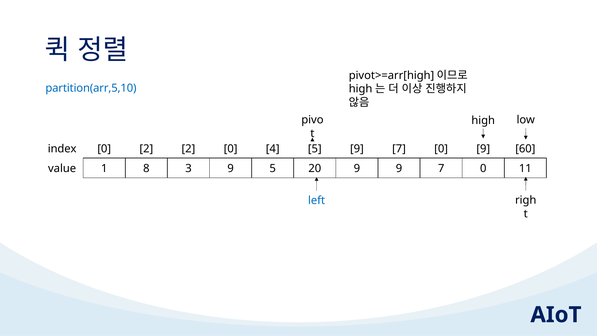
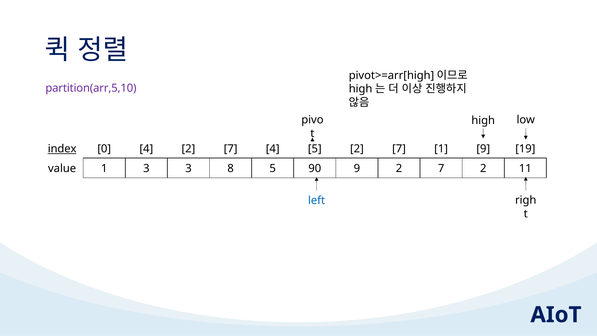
partition(arr,5,10 colour: blue -> purple (91, 88)
index underline: none -> present (62, 149)
0 2: 2 -> 4 (146, 149)
0: 0 -> 7 (231, 149)
5 9: 9 -> 2 (357, 149)
0: 0 -> 1 (441, 149)
60: 60 -> 19 (525, 149)
1 8: 8 -> 3 (146, 168)
3 9: 9 -> 8 (231, 168)
20: 20 -> 90 (315, 168)
9 9: 9 -> 2 (399, 168)
0: 0 -> 2 (483, 168)
